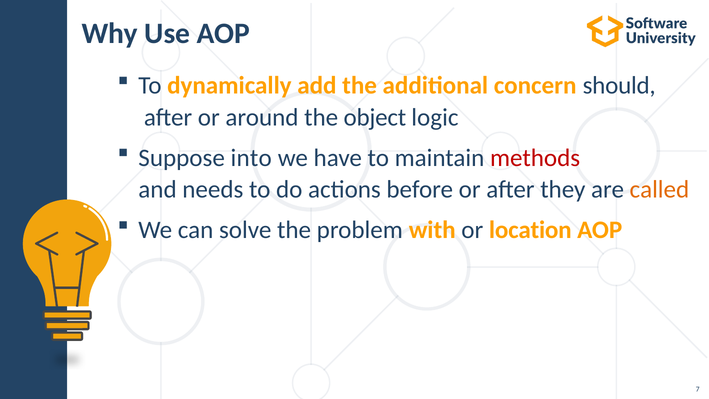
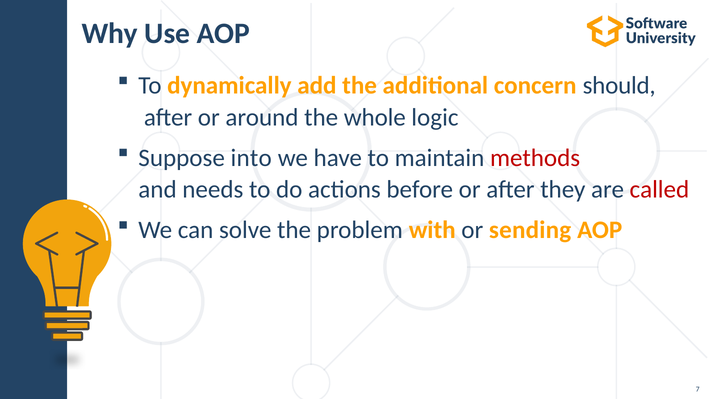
object: object -> whole (375, 117)
called colour: orange -> red (659, 189)
location: location -> sending (530, 230)
